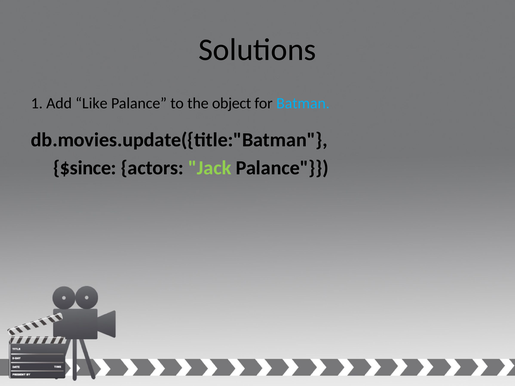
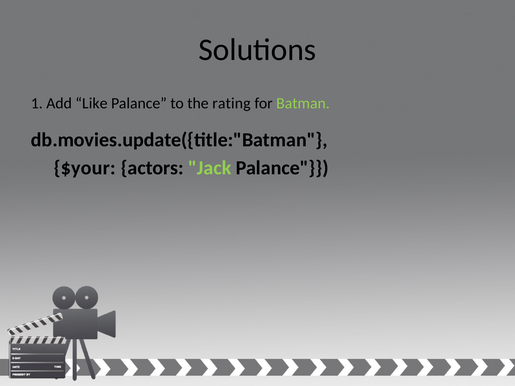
object: object -> rating (231, 103)
Batman colour: light blue -> light green (303, 103)
$since: $since -> $your (85, 168)
